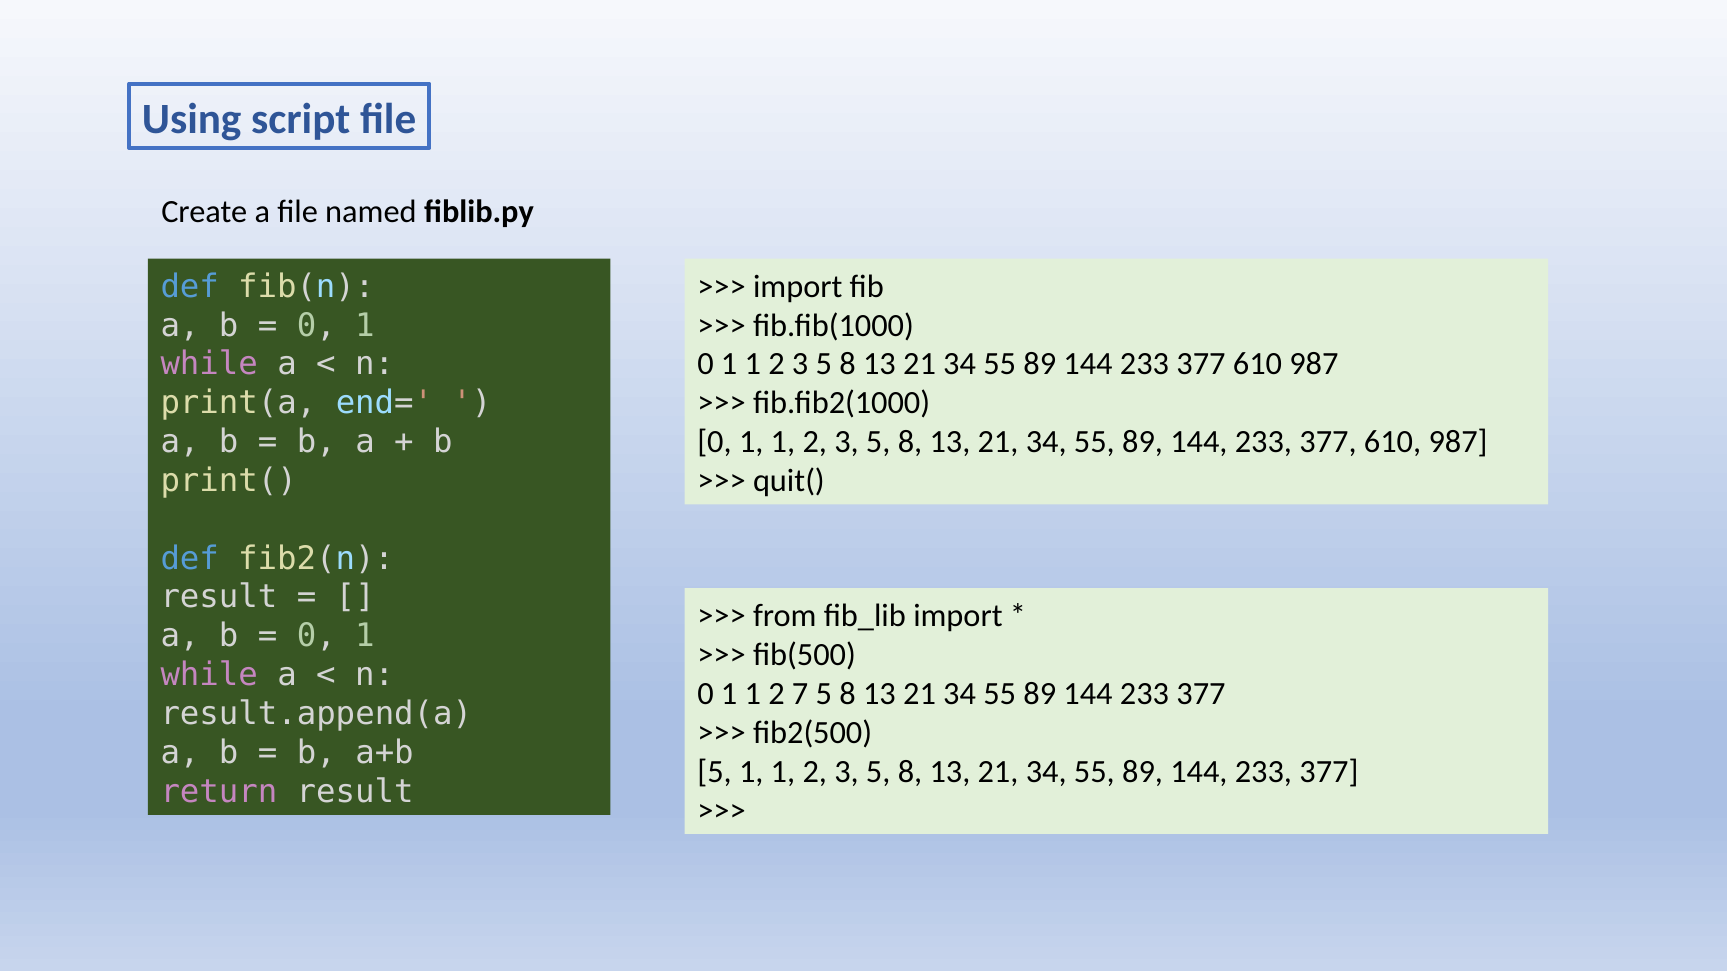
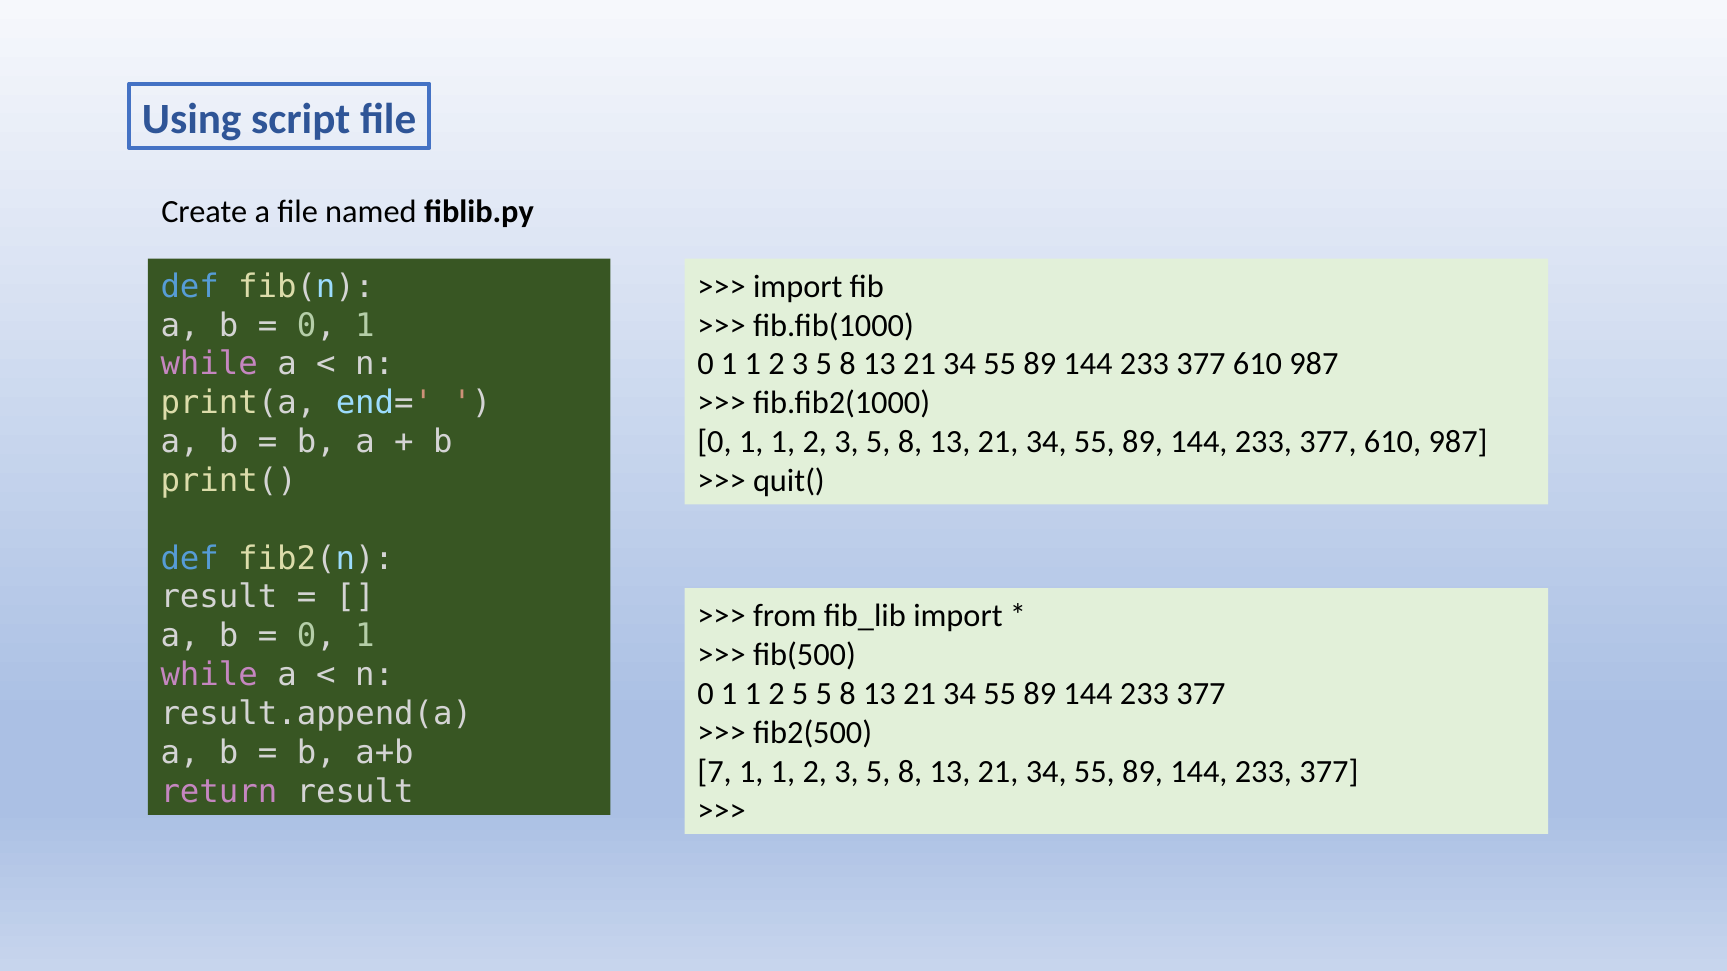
2 7: 7 -> 5 (800, 694)
5: 5 -> 7 (715, 772)
